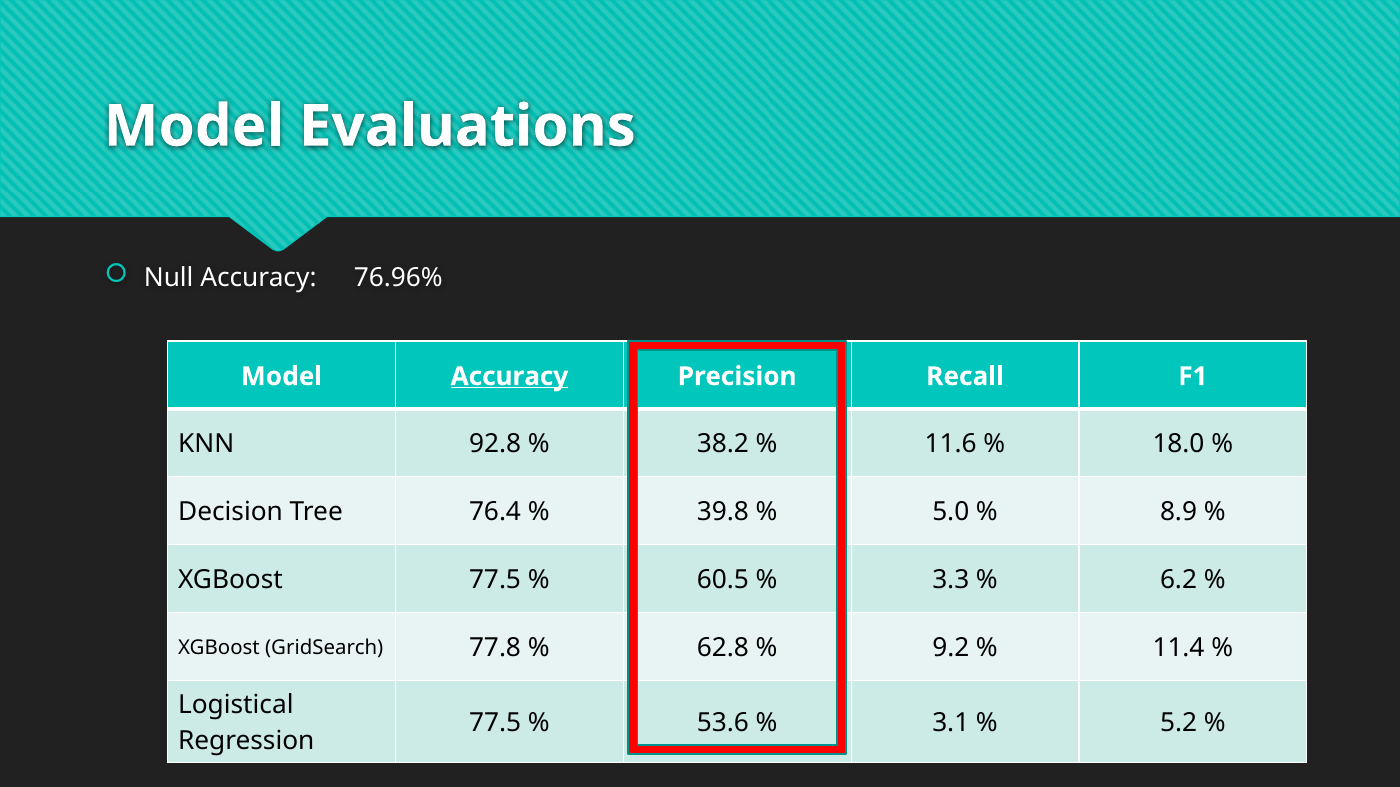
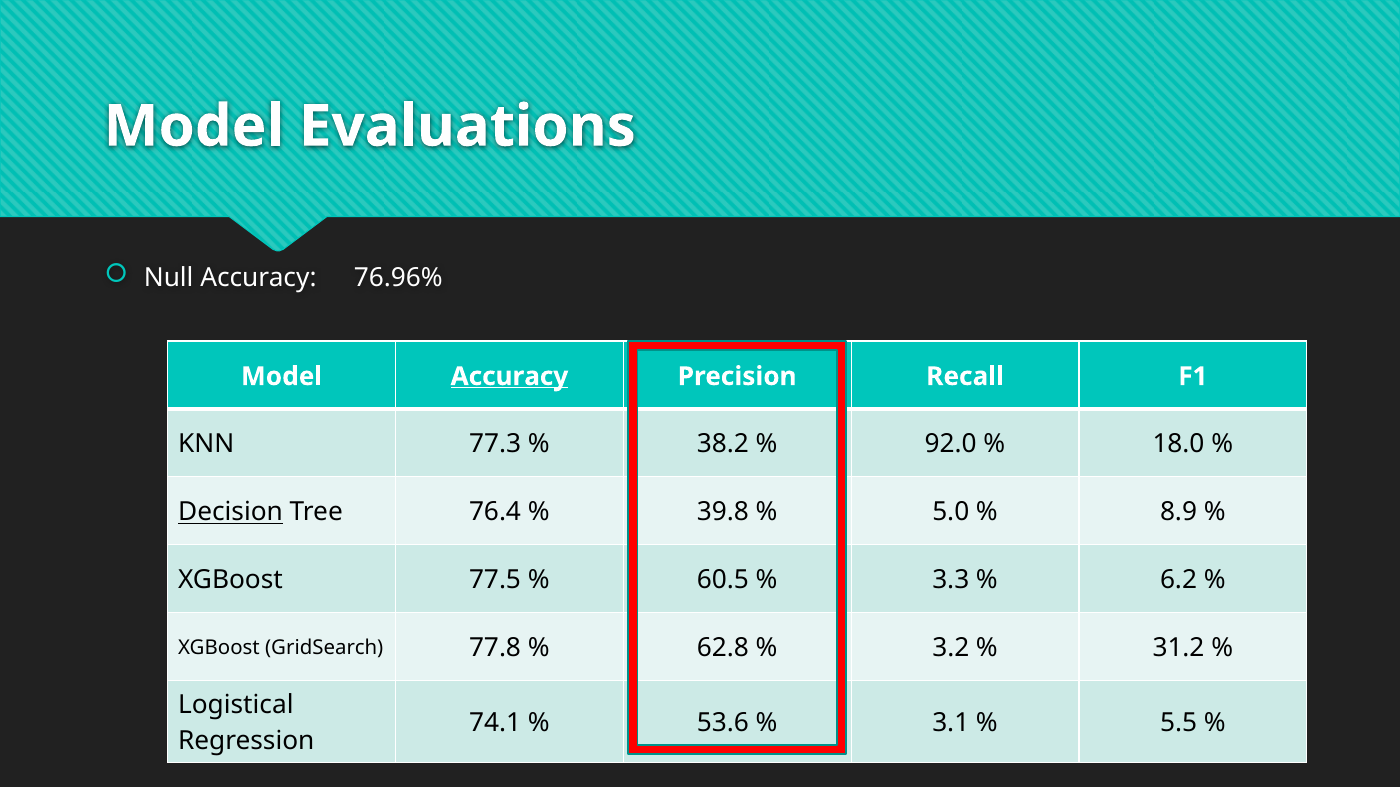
92.8: 92.8 -> 77.3 (495, 445)
11.6: 11.6 -> 92.0 (951, 445)
Decision underline: none -> present (231, 512)
9.2: 9.2 -> 3.2 (951, 648)
11.4: 11.4 -> 31.2 (1179, 648)
77.5: 77.5 -> 74.1 (495, 723)
5.2: 5.2 -> 5.5 (1179, 723)
